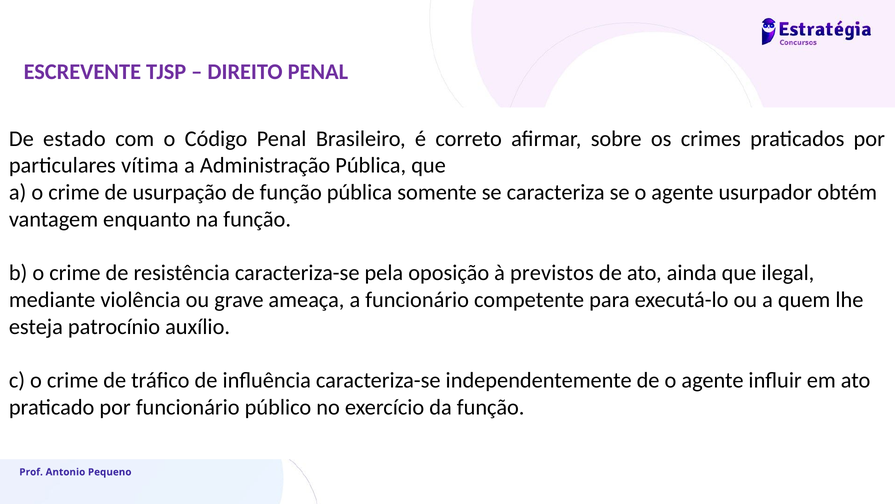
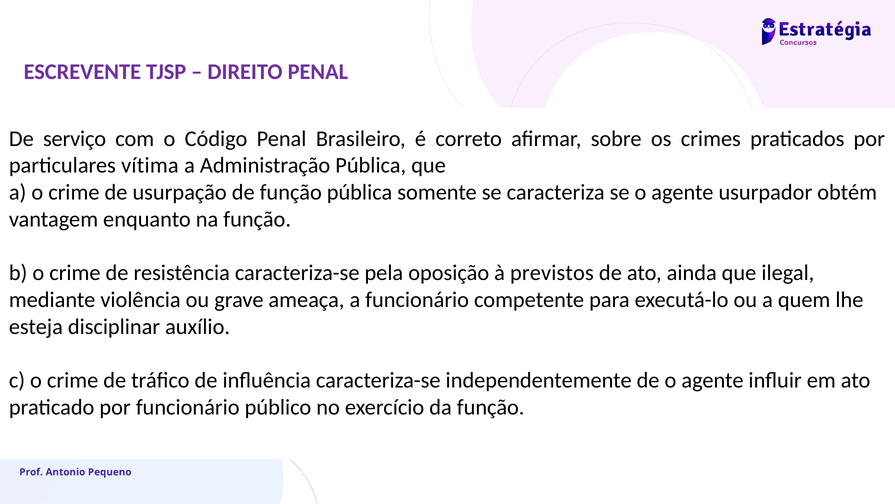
estado: estado -> serviço (75, 139)
patrocínio: patrocínio -> disciplinar (114, 326)
